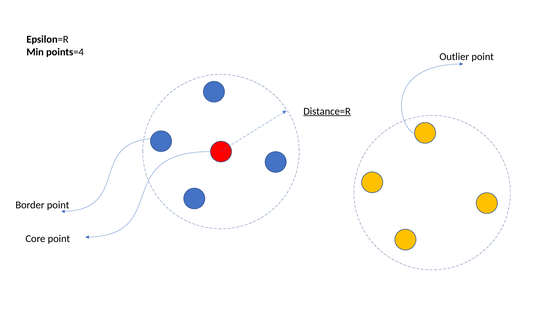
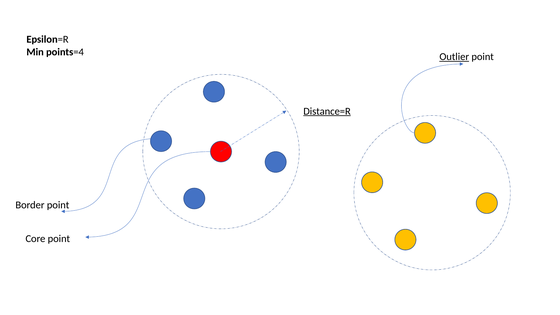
Outlier underline: none -> present (454, 57)
